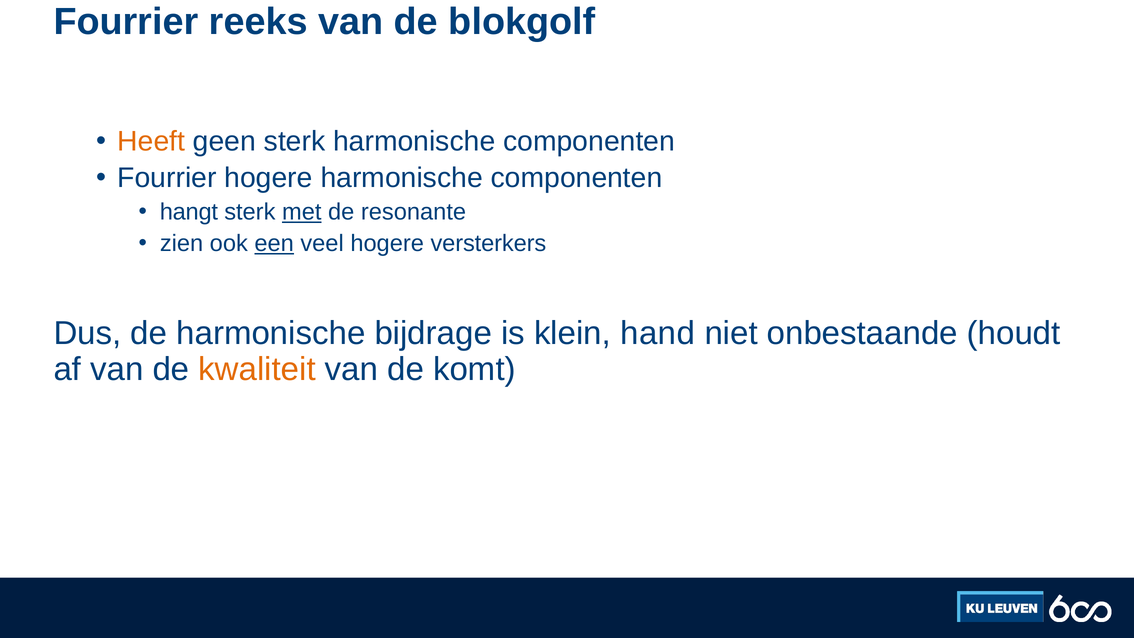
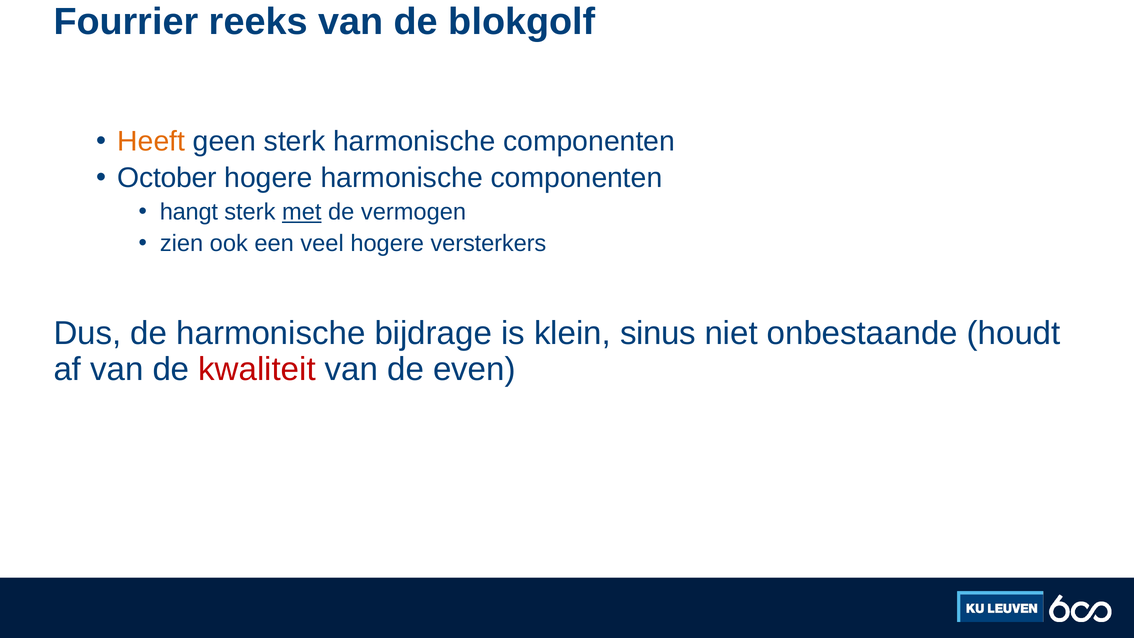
Fourrier: Fourrier -> October (167, 178)
resonante: resonante -> vermogen (414, 212)
een underline: present -> none (274, 243)
hand: hand -> sinus (658, 333)
kwaliteit colour: orange -> red (257, 369)
komt: komt -> even (474, 369)
